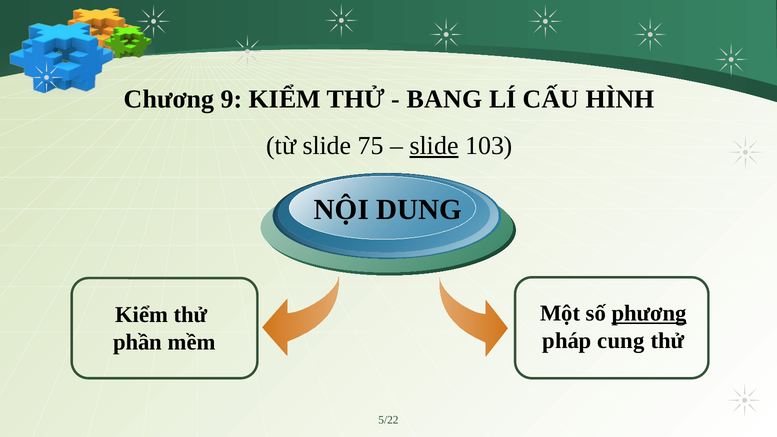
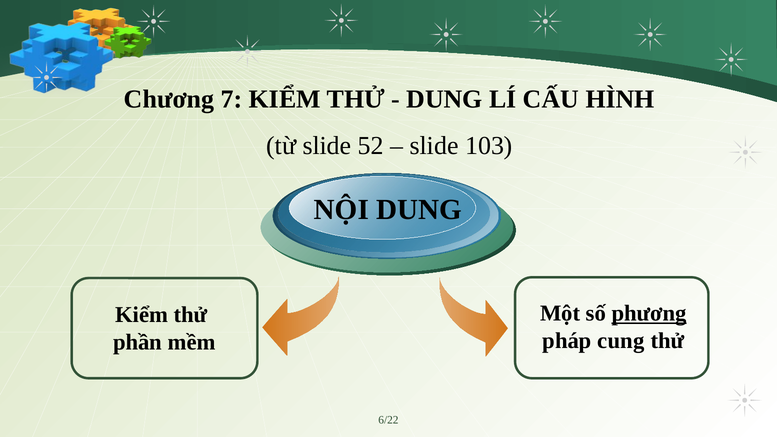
9: 9 -> 7 (232, 99)
BANG: BANG -> DUNG (444, 99)
75: 75 -> 52 (371, 146)
slide underline: present -> none (434, 146)
5/22: 5/22 -> 6/22 (388, 420)
